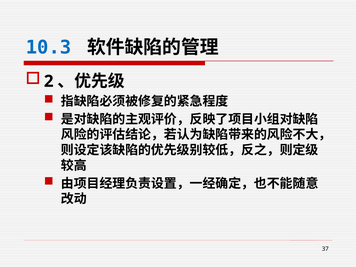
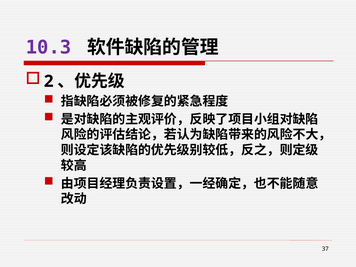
10.3 colour: blue -> purple (49, 47)
